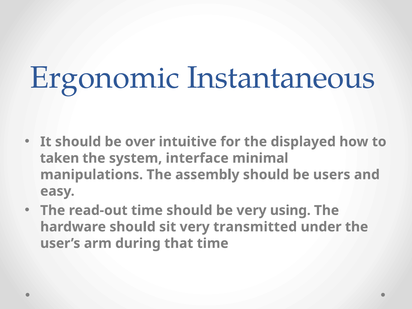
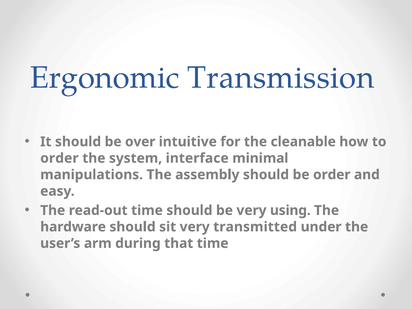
Instantaneous: Instantaneous -> Transmission (281, 78)
displayed: displayed -> cleanable (303, 142)
taken: taken -> order (59, 158)
be users: users -> order (332, 175)
